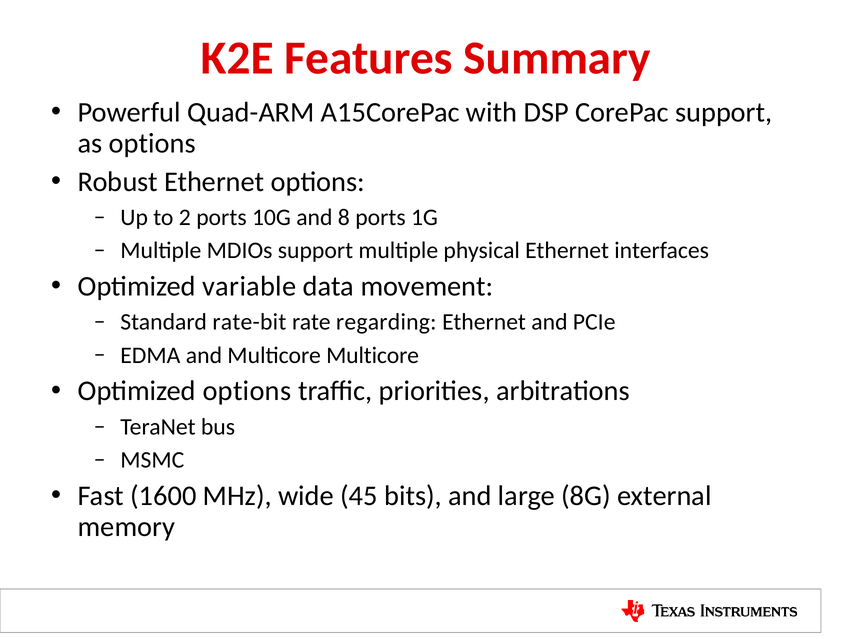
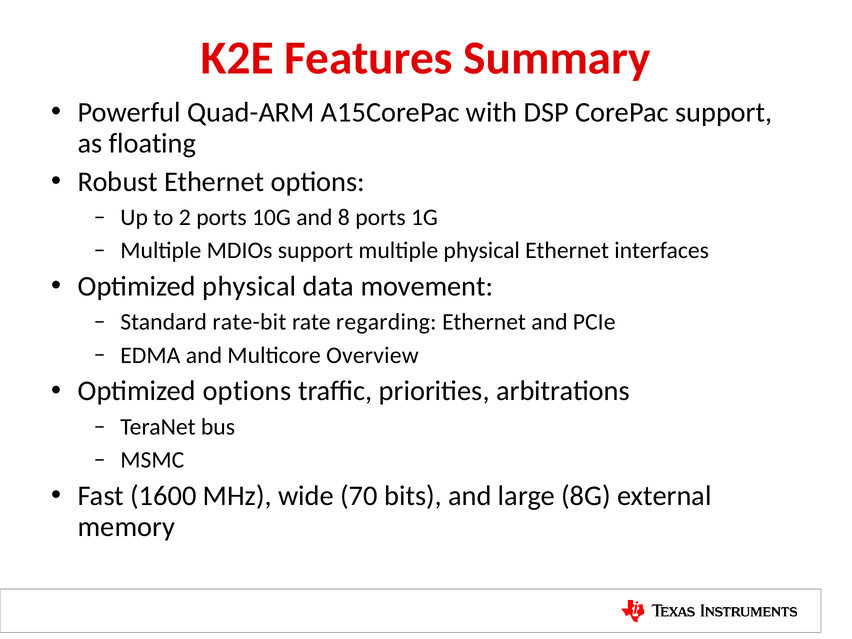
as options: options -> floating (152, 143)
Optimized variable: variable -> physical (249, 286)
Multicore Multicore: Multicore -> Overview (372, 355)
45: 45 -> 70 (359, 496)
